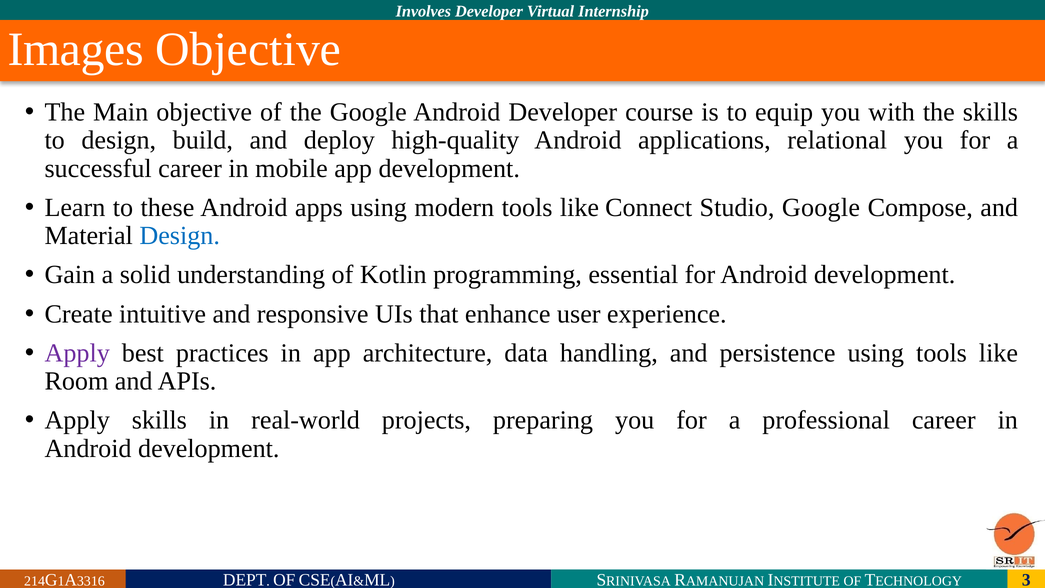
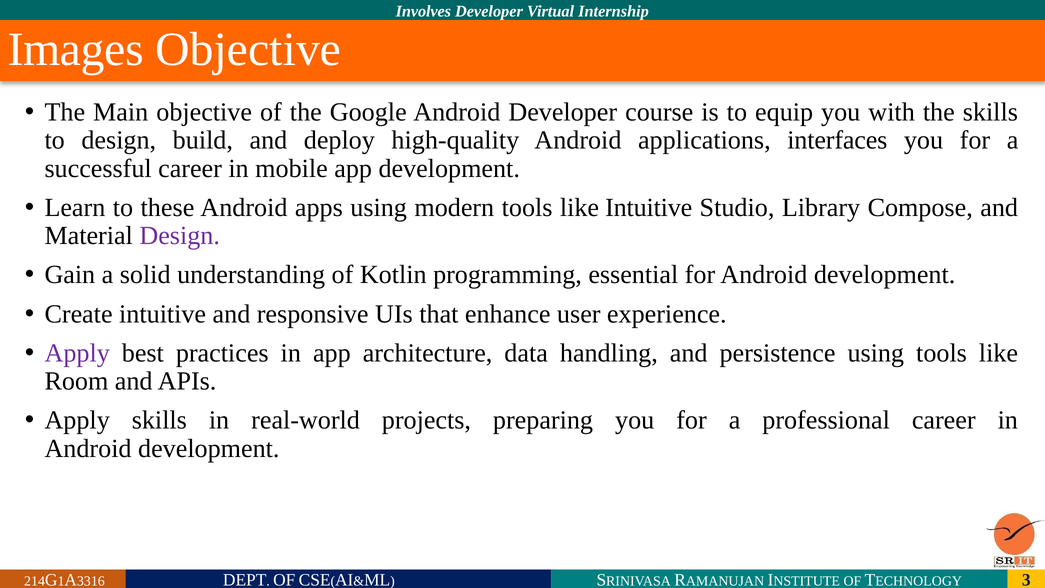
relational: relational -> interfaces (837, 140)
like Connect: Connect -> Intuitive (649, 207)
Studio Google: Google -> Library (821, 207)
Design colour: blue -> purple (180, 236)
